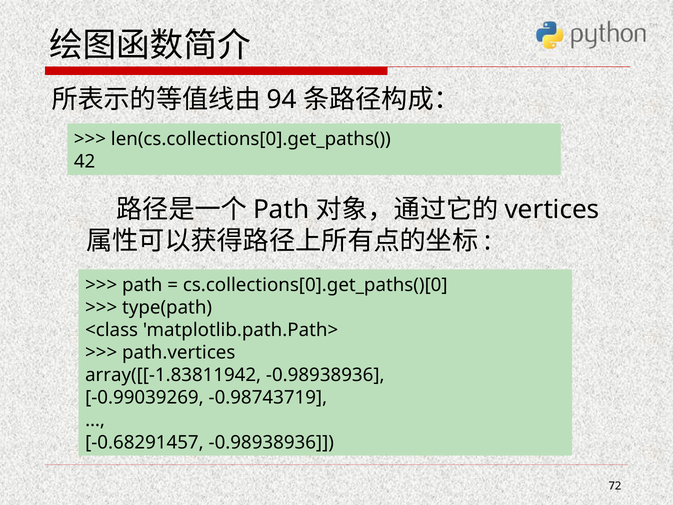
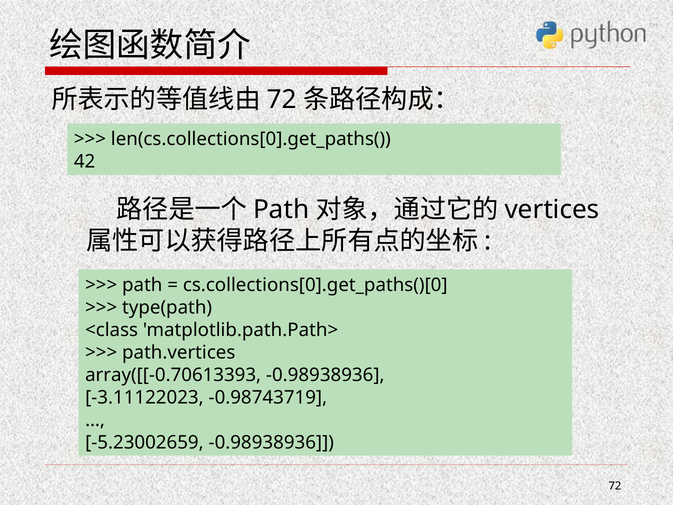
94: 94 -> 72 (282, 99)
array([[-1.83811942: array([[-1.83811942 -> array([[-0.70613393 (173, 375)
-0.99039269: -0.99039269 -> -3.11122023 (144, 397)
-0.68291457: -0.68291457 -> -5.23002659 (144, 442)
